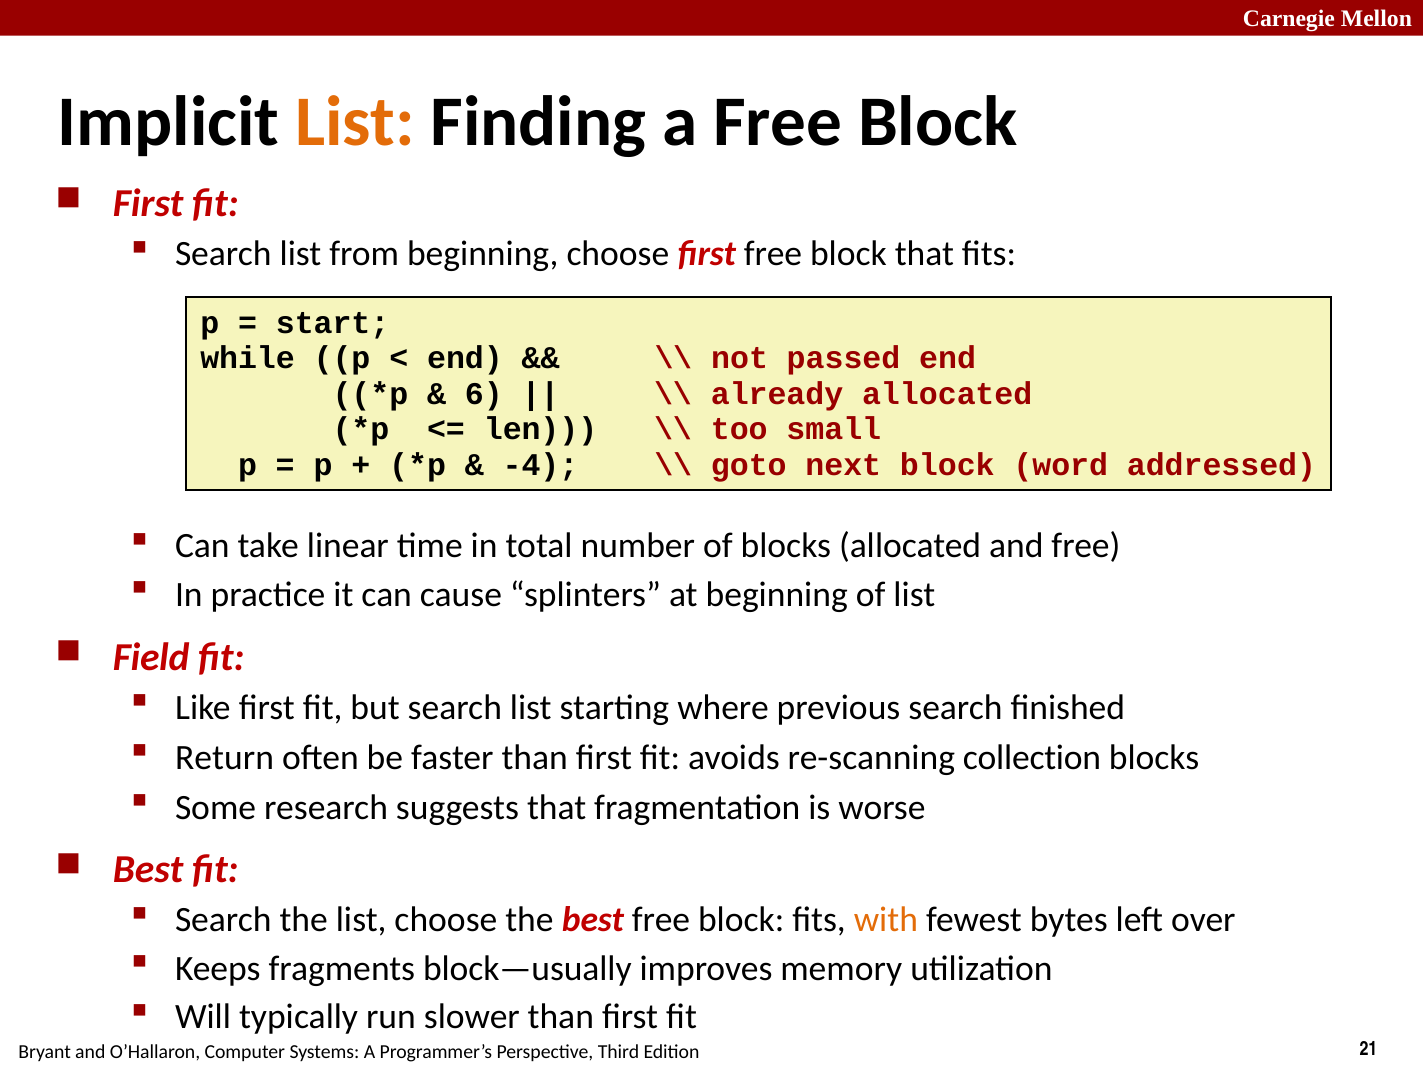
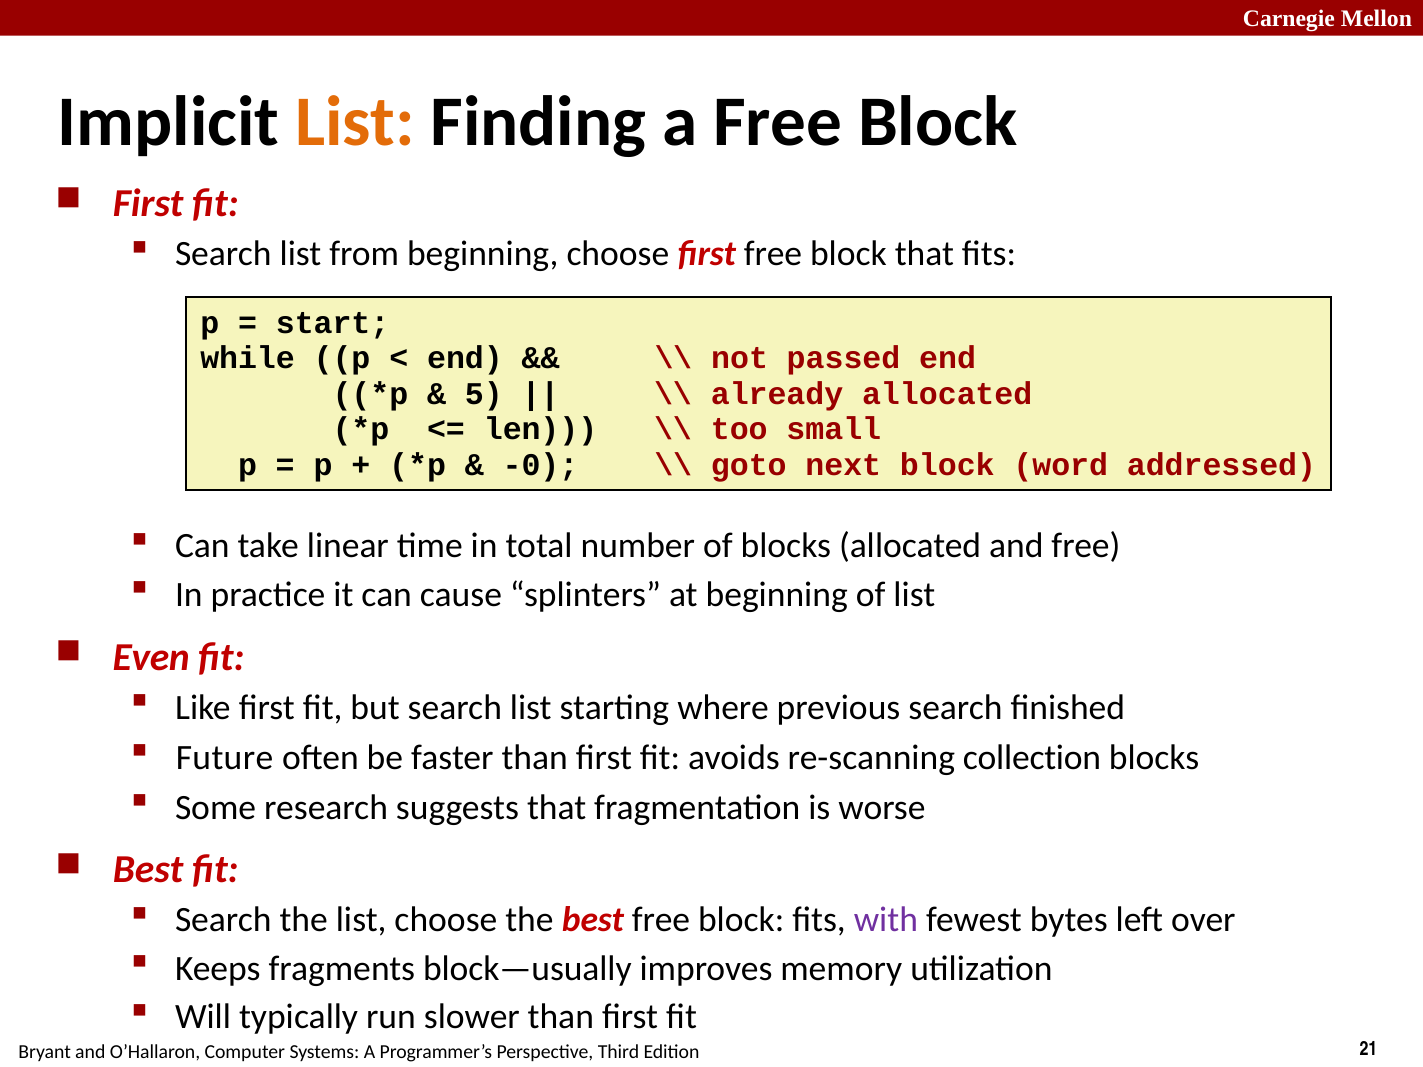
6: 6 -> 5 (484, 394)
-4: -4 -> -0 (541, 465)
Field: Field -> Even (151, 657)
Return: Return -> Future (224, 758)
with colour: orange -> purple (886, 920)
